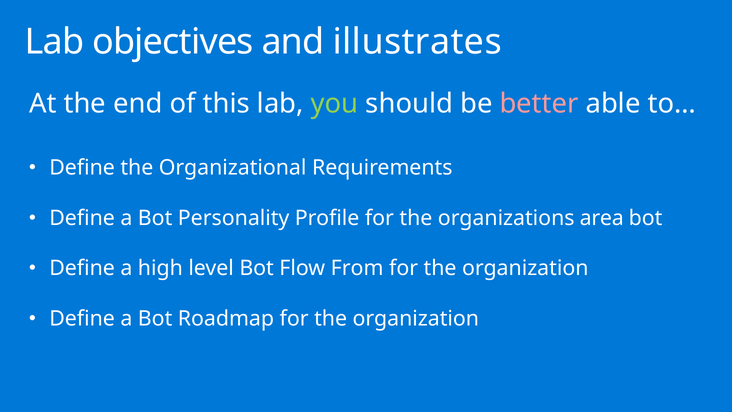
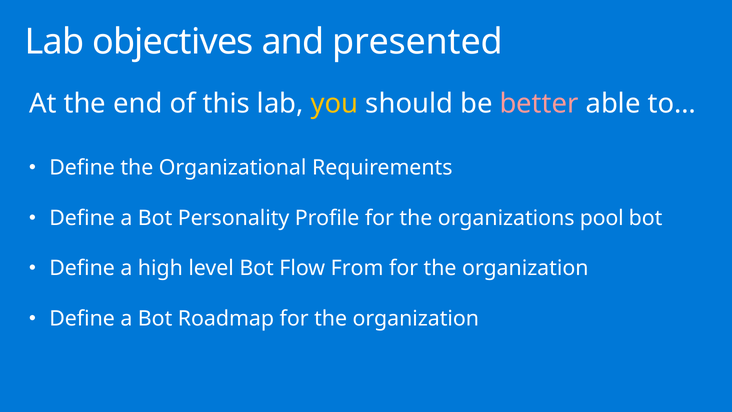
illustrates: illustrates -> presented (417, 42)
you colour: light green -> yellow (335, 104)
area: area -> pool (602, 218)
